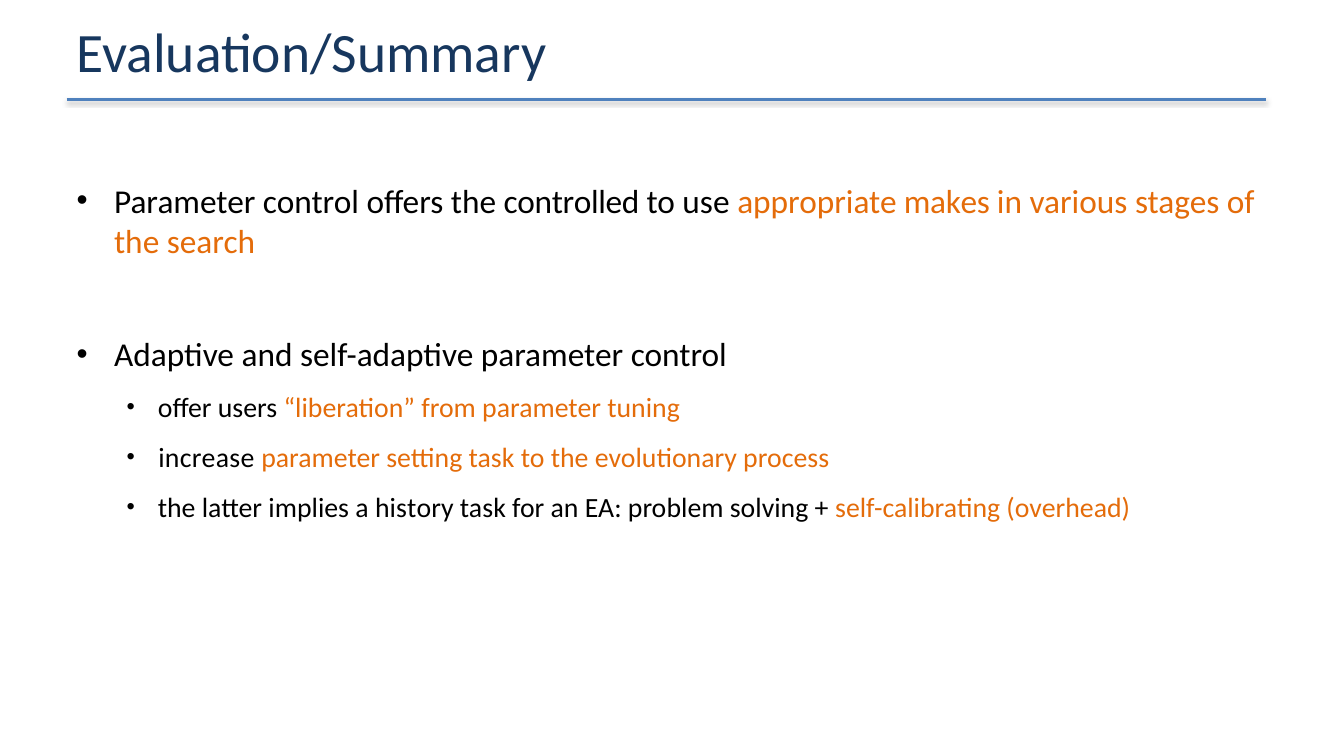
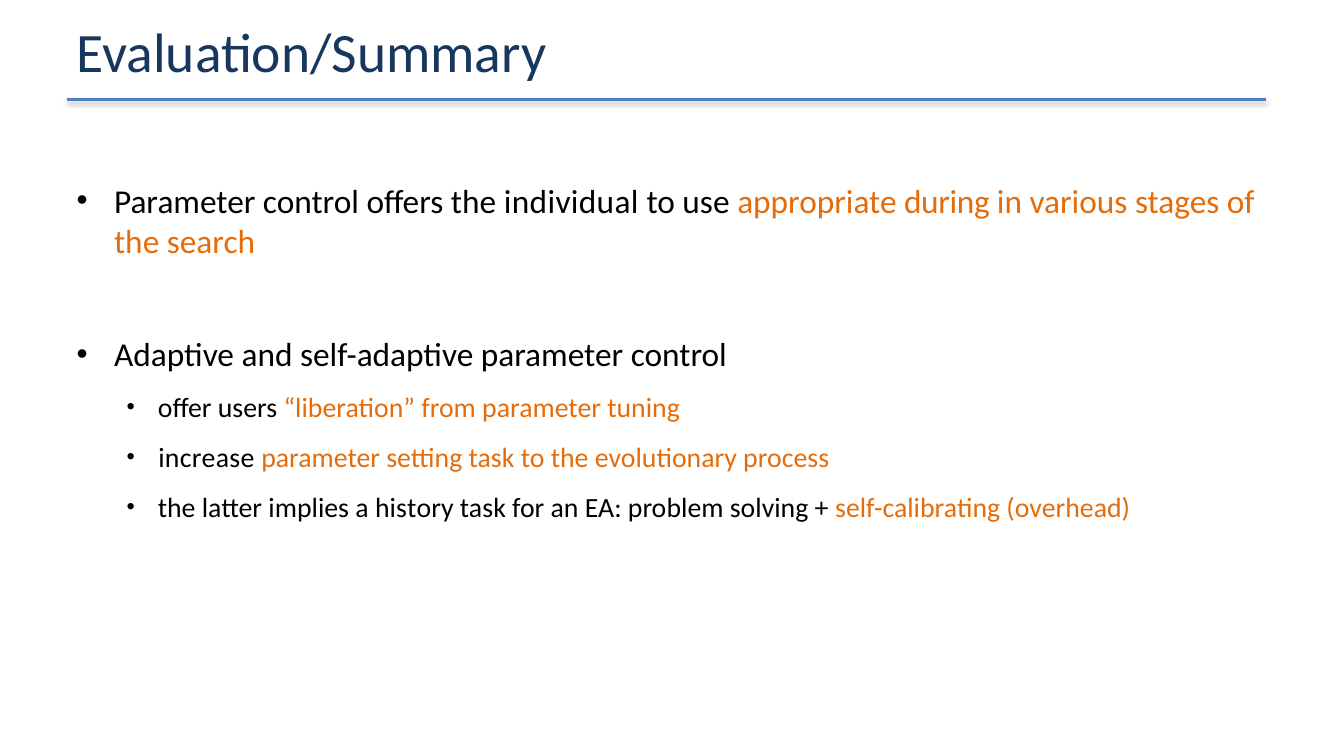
controlled: controlled -> individual (571, 202)
makes: makes -> during (947, 202)
